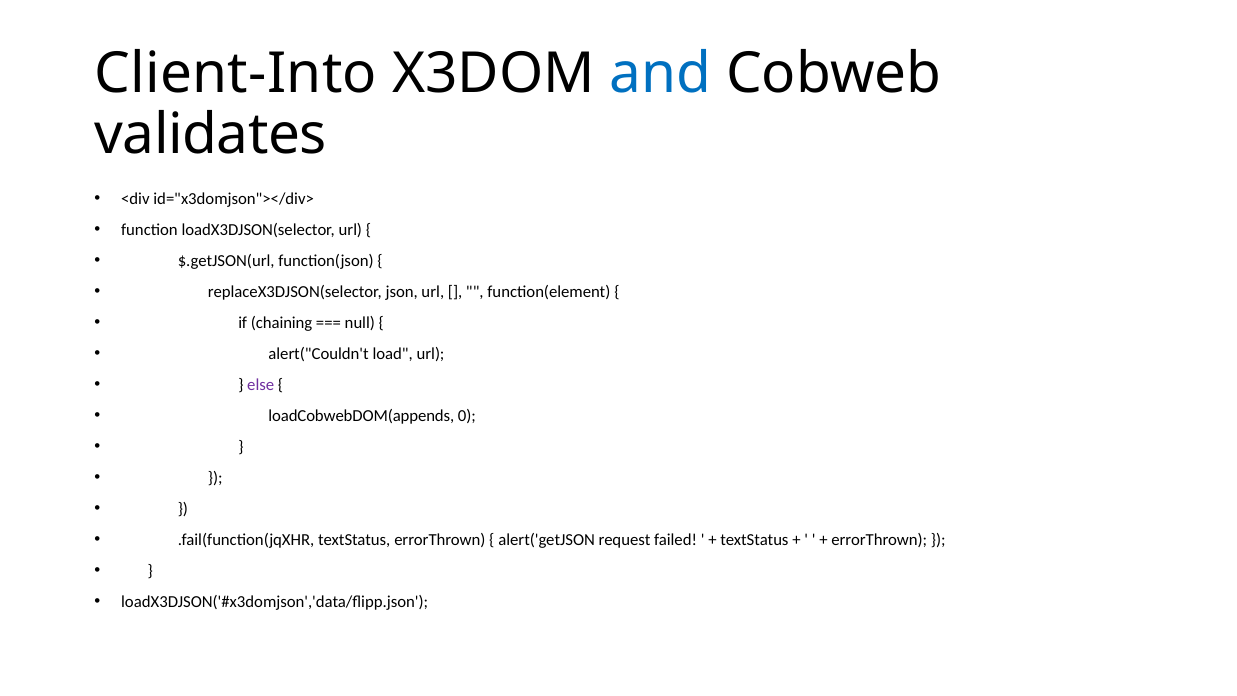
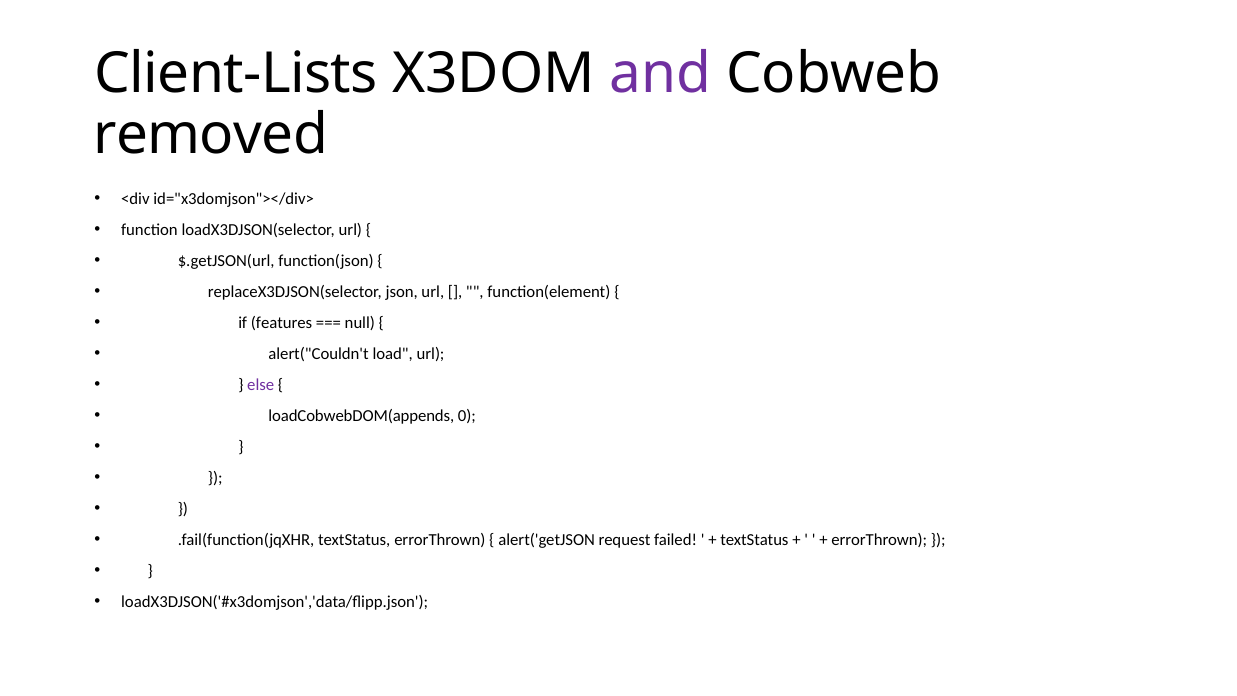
Client-Into: Client-Into -> Client-Lists (236, 73)
and colour: blue -> purple (661, 73)
validates: validates -> removed (211, 135)
chaining: chaining -> features (282, 323)
